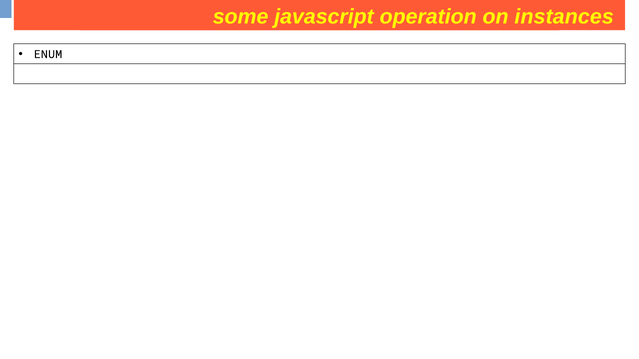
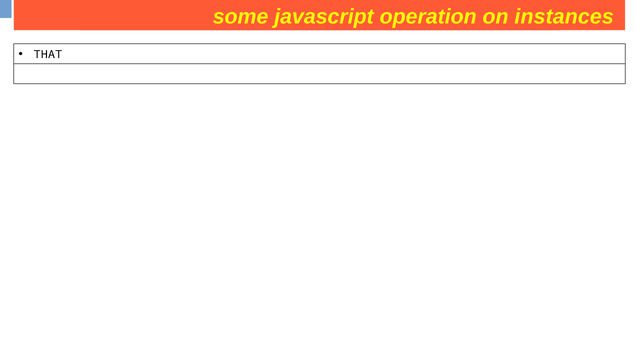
ENUM: ENUM -> THAT (48, 54)
